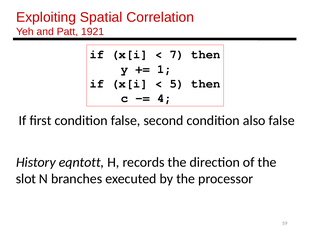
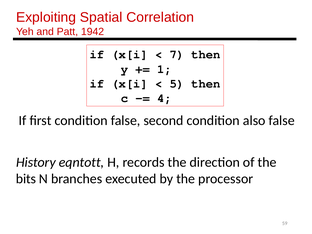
1921: 1921 -> 1942 (93, 32)
slot: slot -> bits (26, 179)
